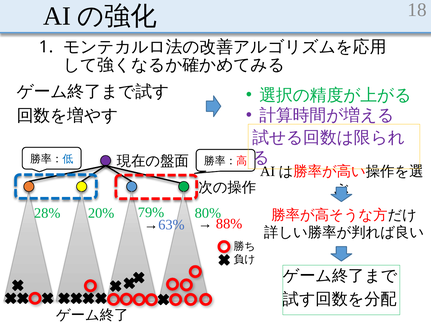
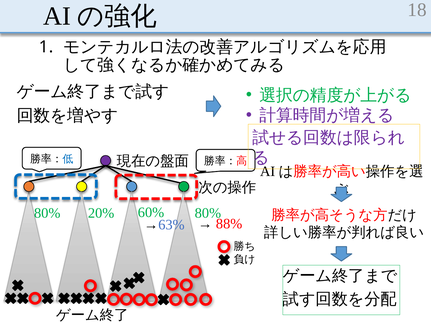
28%: 28% -> 80% (47, 213)
79%: 79% -> 60% (151, 213)
